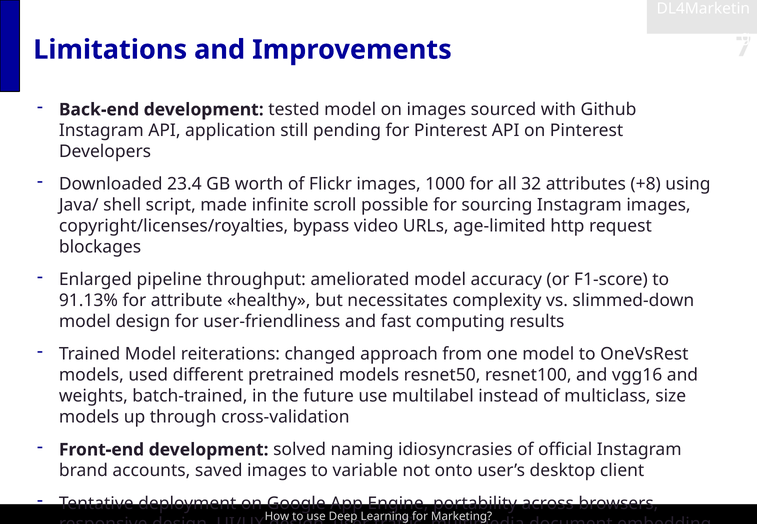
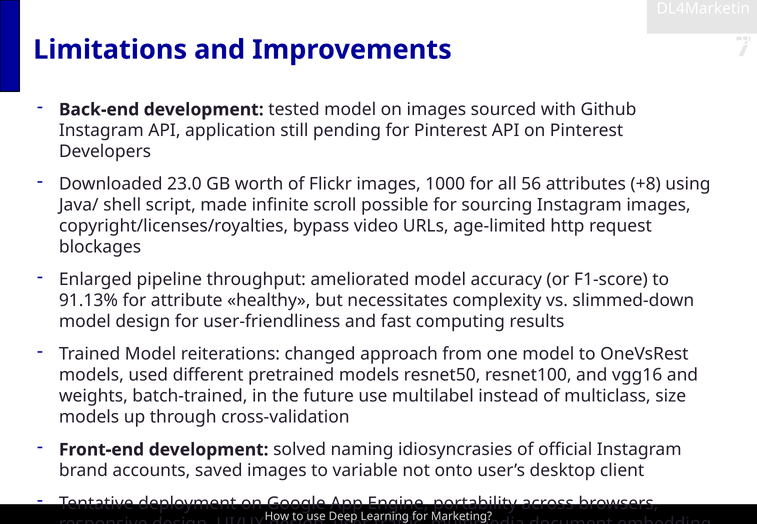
23.4: 23.4 -> 23.0 (184, 184)
32: 32 -> 56 (531, 184)
